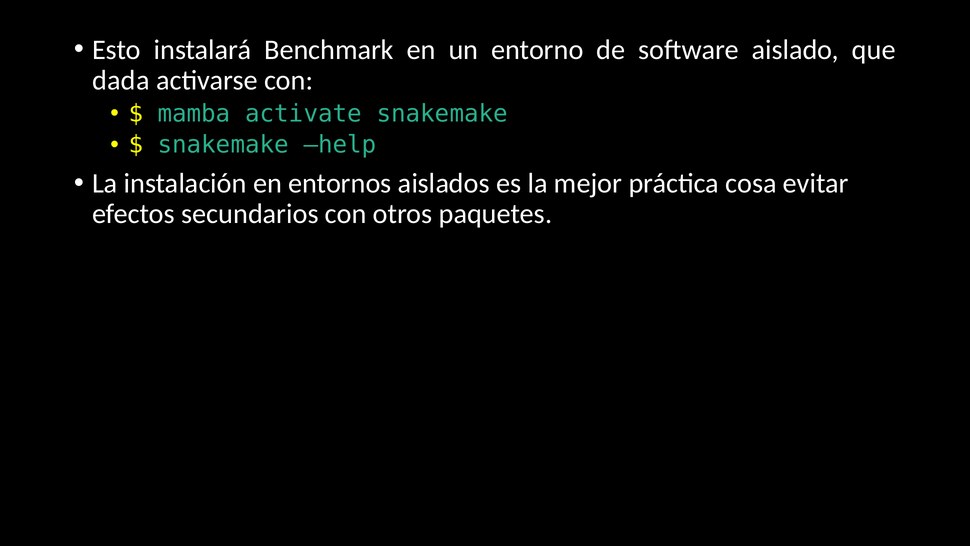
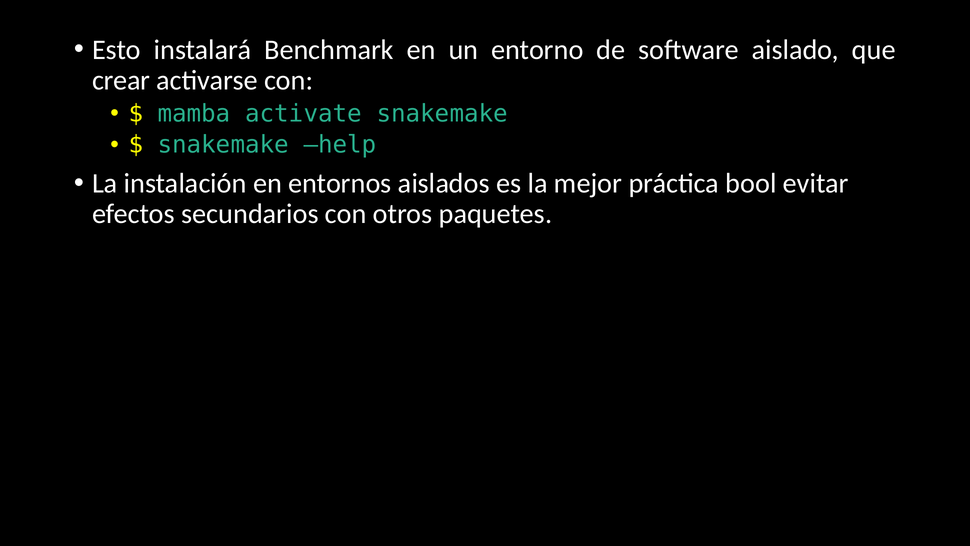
dada: dada -> crear (121, 80)
cosa: cosa -> bool (751, 183)
